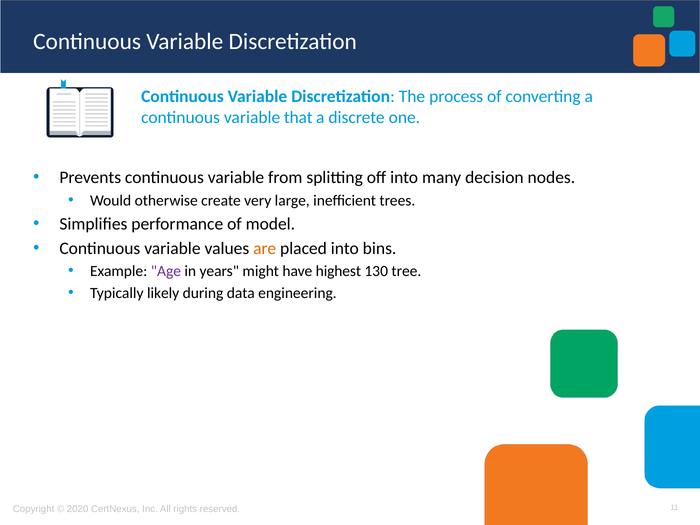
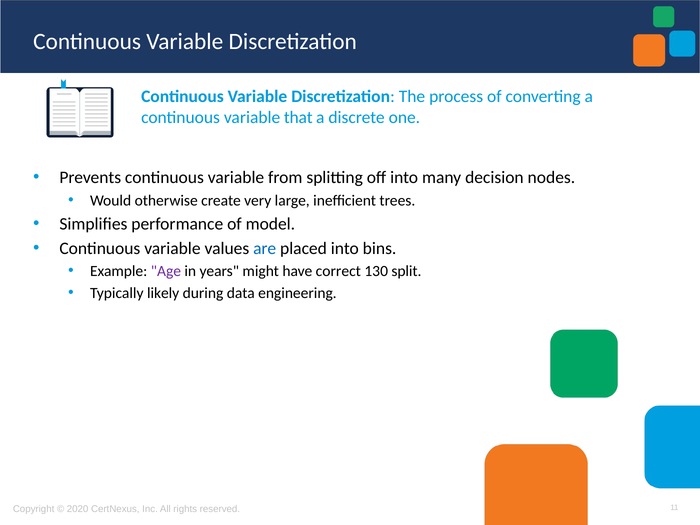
are colour: orange -> blue (265, 248)
highest: highest -> correct (338, 271)
tree: tree -> split (406, 271)
